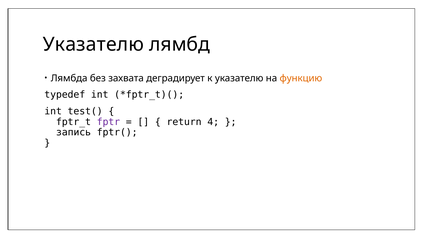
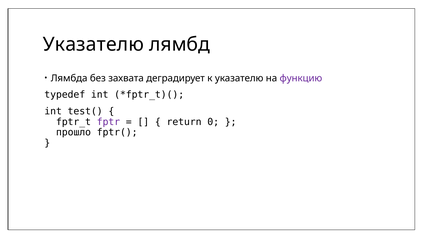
функцию colour: orange -> purple (301, 78)
4: 4 -> 0 (213, 122)
запись: запись -> прошло (74, 132)
